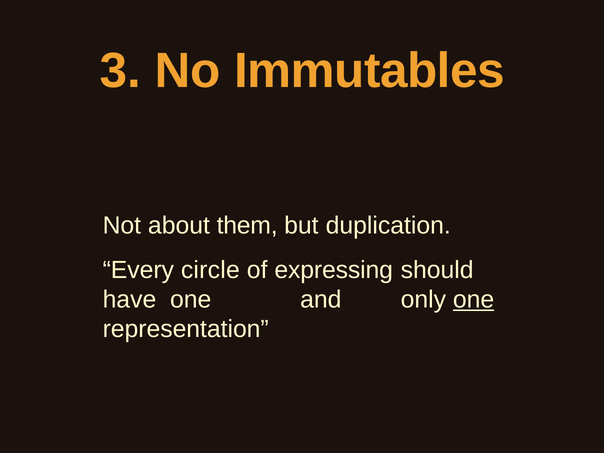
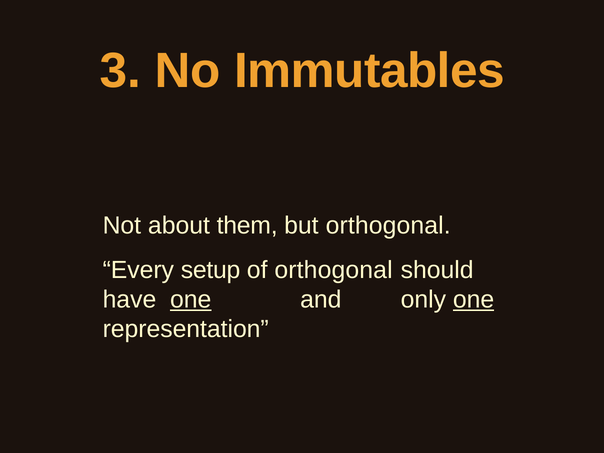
but duplication: duplication -> orthogonal (388, 225)
circle: circle -> setup (211, 270)
of expressing: expressing -> orthogonal (334, 270)
one underline: none -> present (191, 299)
